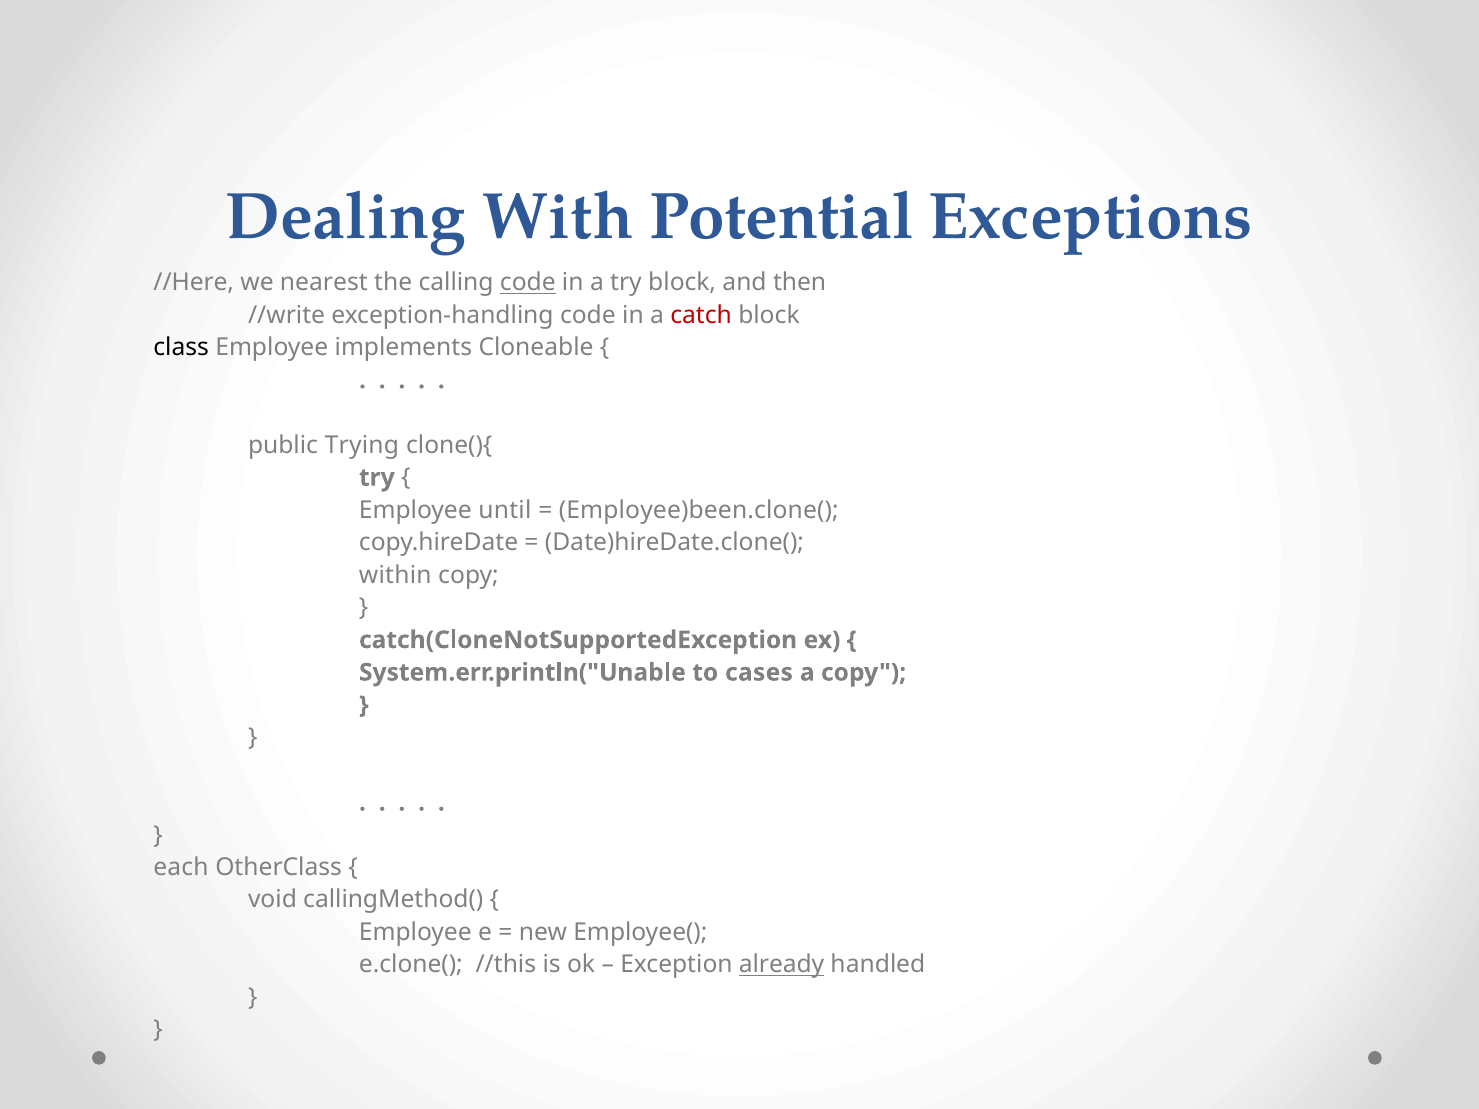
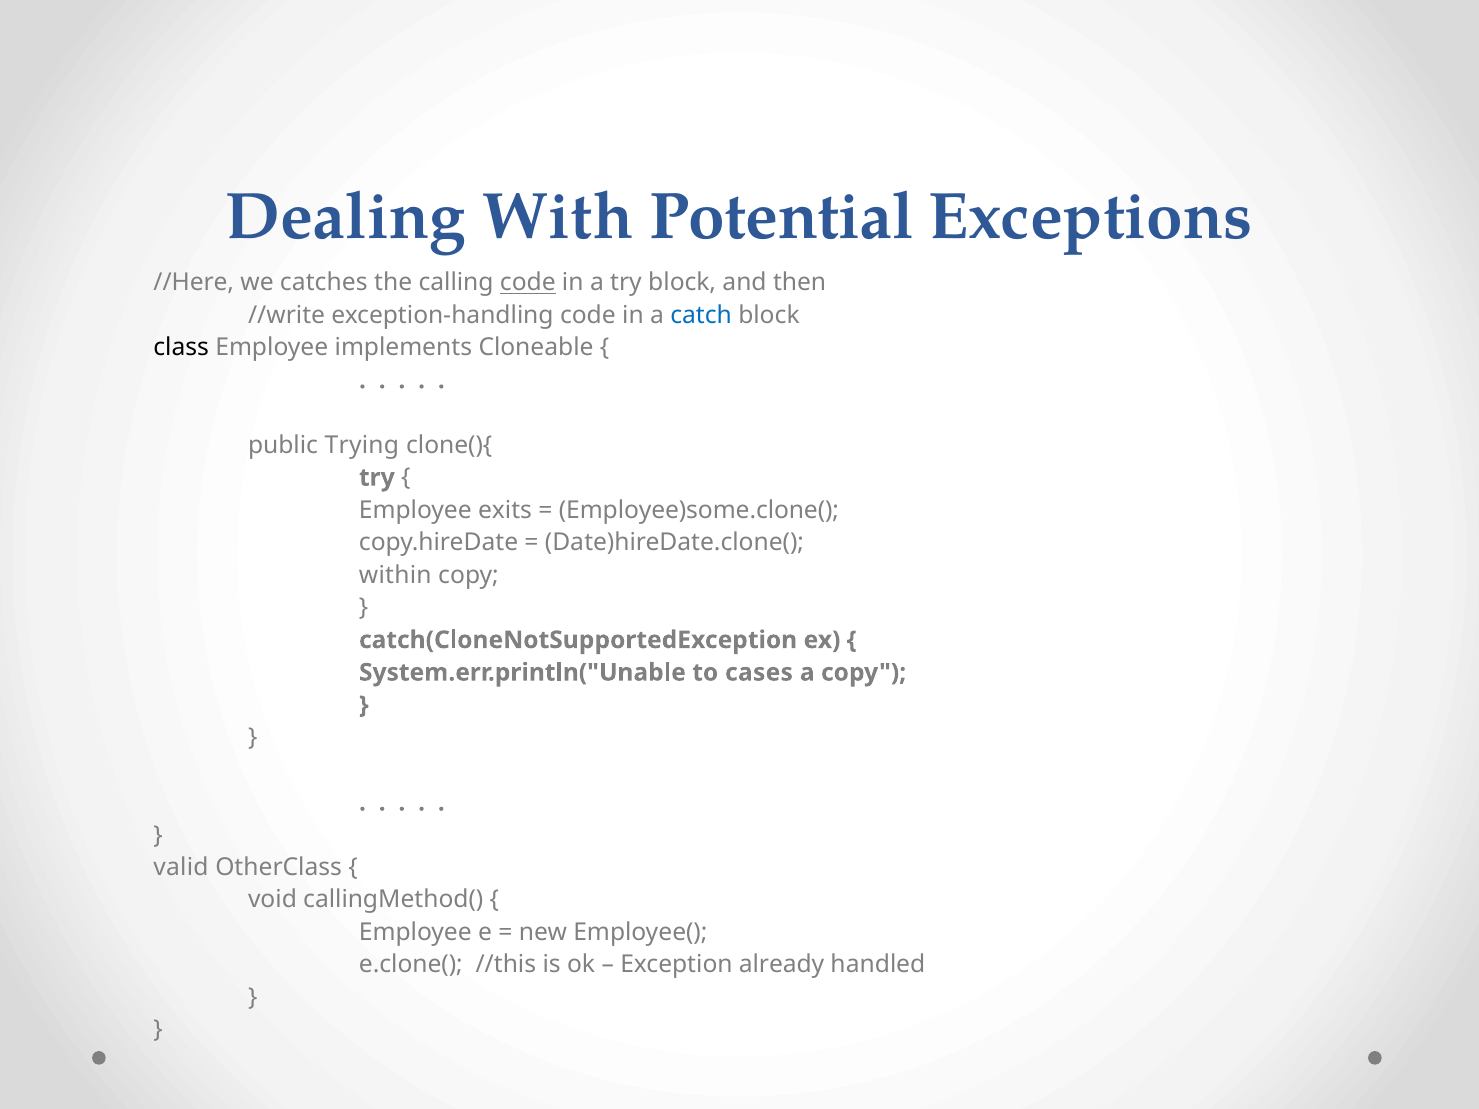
nearest: nearest -> catches (324, 283)
catch colour: red -> blue (701, 315)
until: until -> exits (505, 510)
Employee)been.clone(: Employee)been.clone( -> Employee)some.clone( (699, 510)
each: each -> valid (181, 868)
already underline: present -> none (782, 965)
